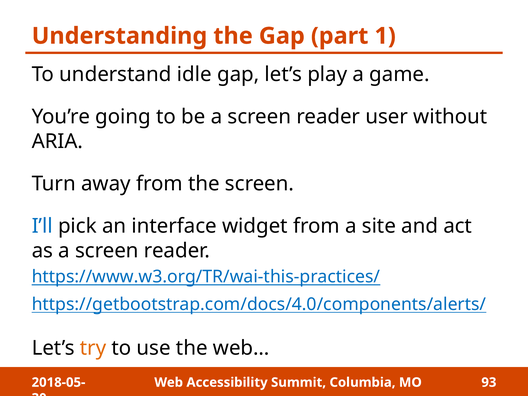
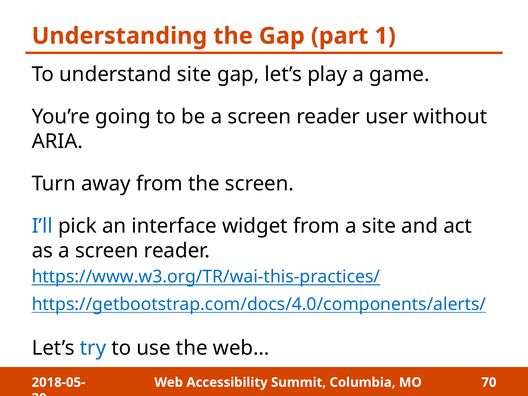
understand idle: idle -> site (194, 74)
try colour: orange -> blue (93, 348)
93: 93 -> 70 (489, 382)
